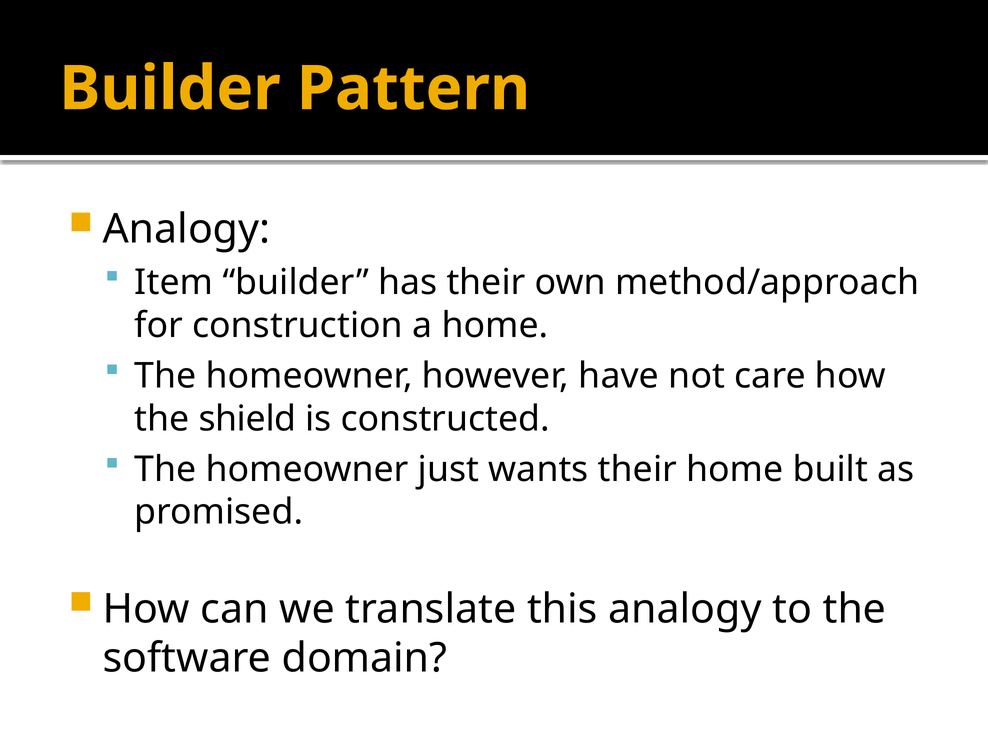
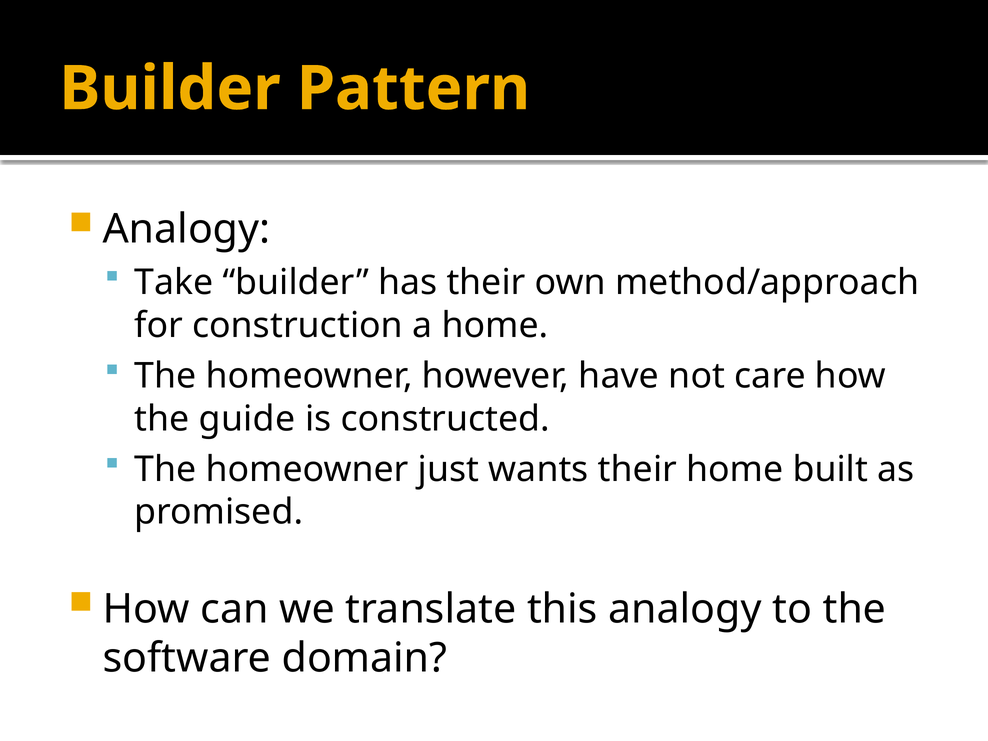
Item: Item -> Take (174, 283)
shield: shield -> guide (247, 419)
